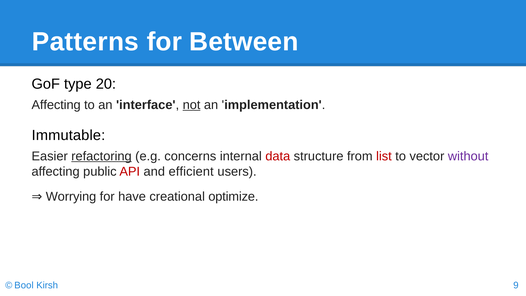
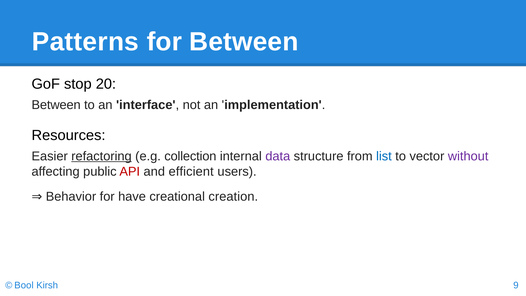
type: type -> stop (78, 84)
Affecting: Affecting -> Between (56, 105)
not underline: present -> none (192, 105)
Immutable: Immutable -> Resources (69, 135)
concerns: concerns -> collection (190, 156)
data colour: red -> purple (278, 156)
list colour: red -> blue (384, 156)
Worrying: Worrying -> Behavior (71, 196)
optimize: optimize -> creation (233, 196)
